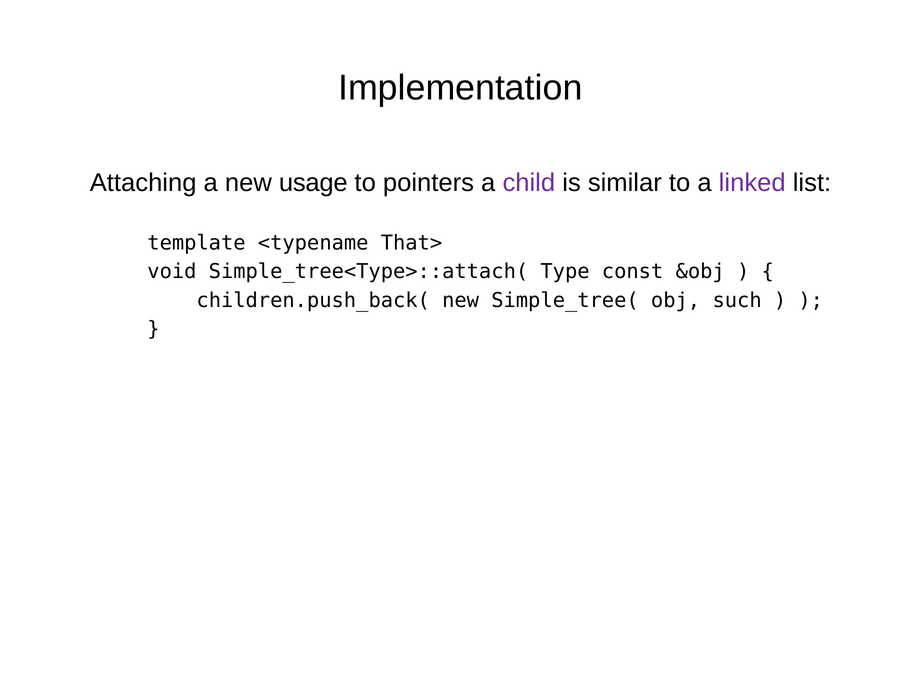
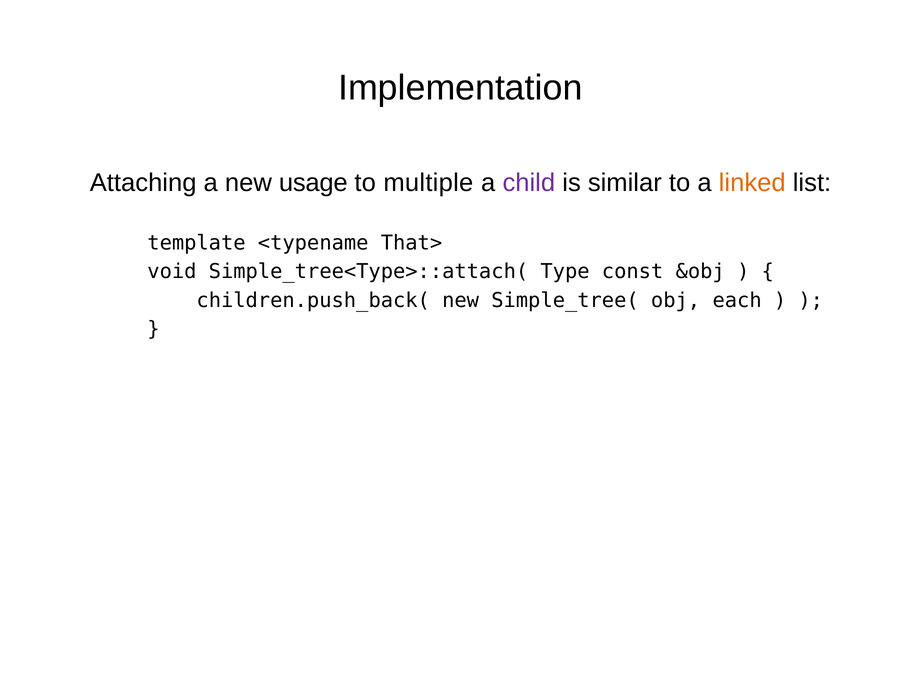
pointers: pointers -> multiple (428, 183)
linked colour: purple -> orange (752, 183)
such: such -> each (737, 300)
